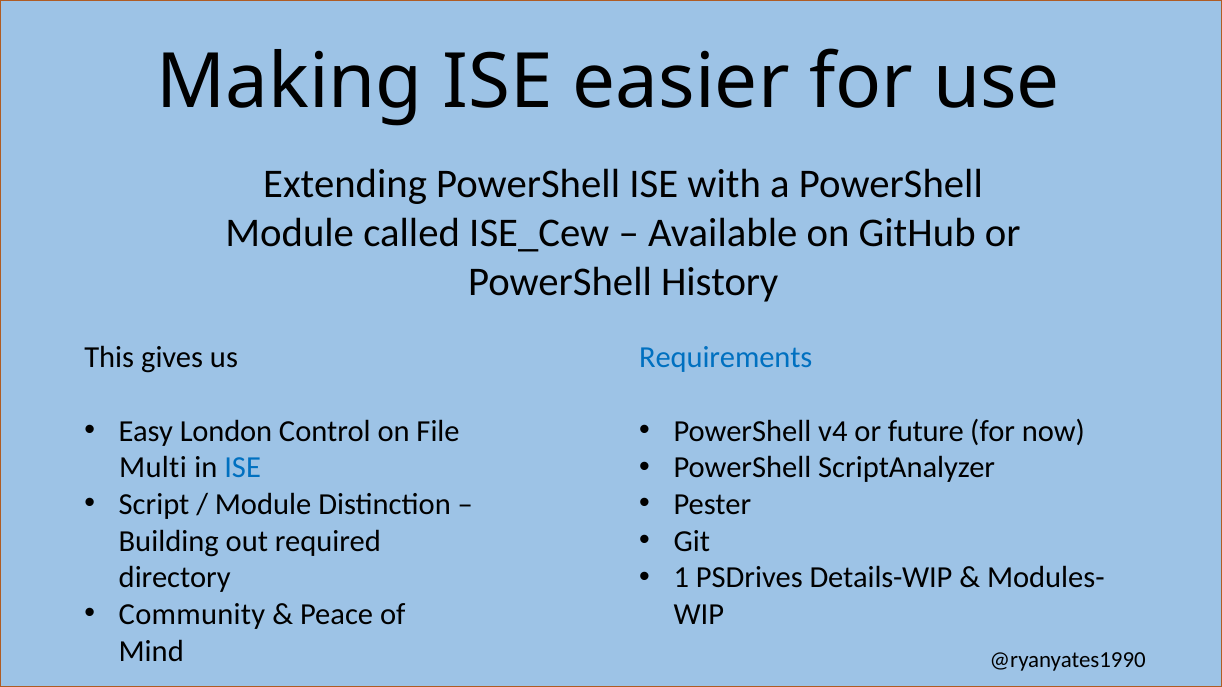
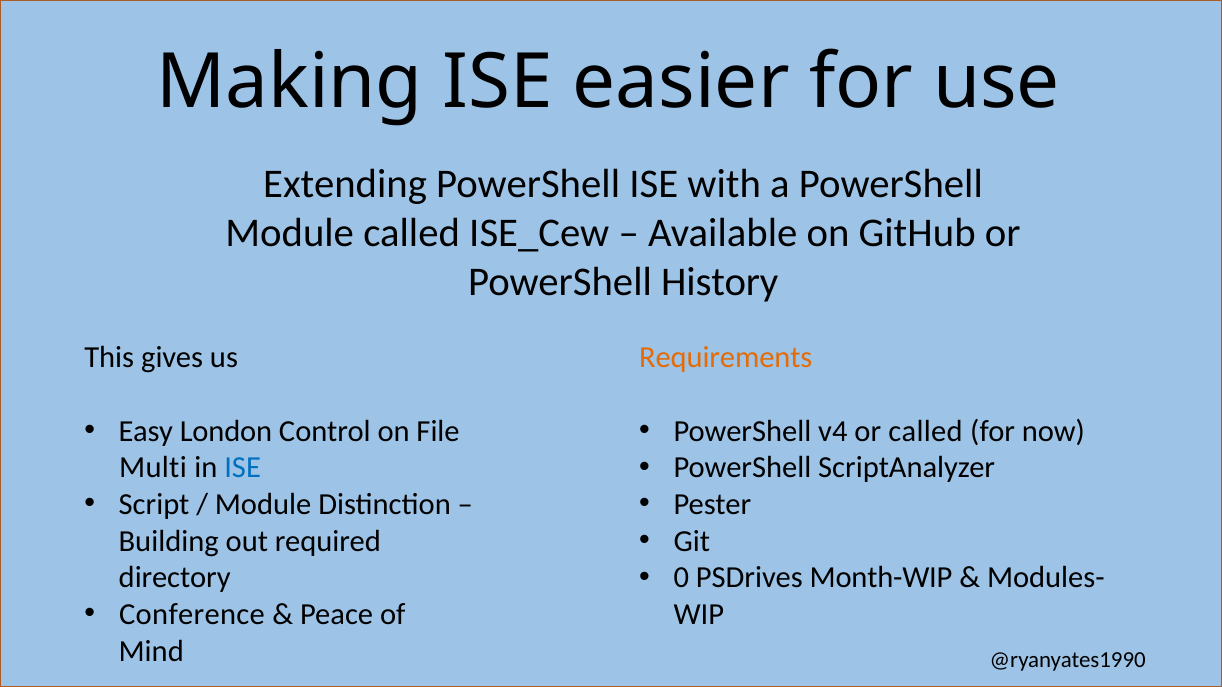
Requirements colour: blue -> orange (726, 358)
or future: future -> called (926, 431)
1: 1 -> 0 (681, 578)
Details-WIP: Details-WIP -> Month-WIP (881, 578)
Community: Community -> Conference (192, 615)
